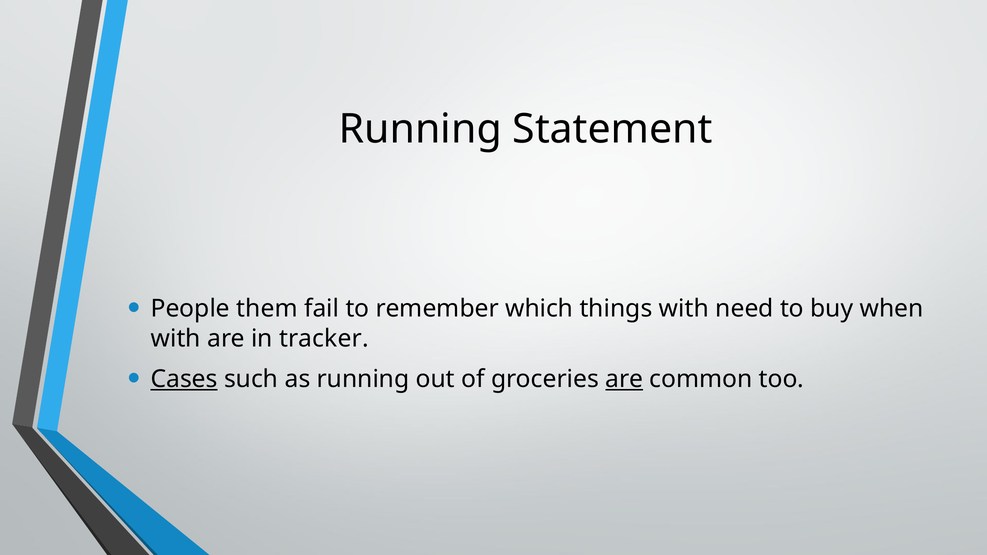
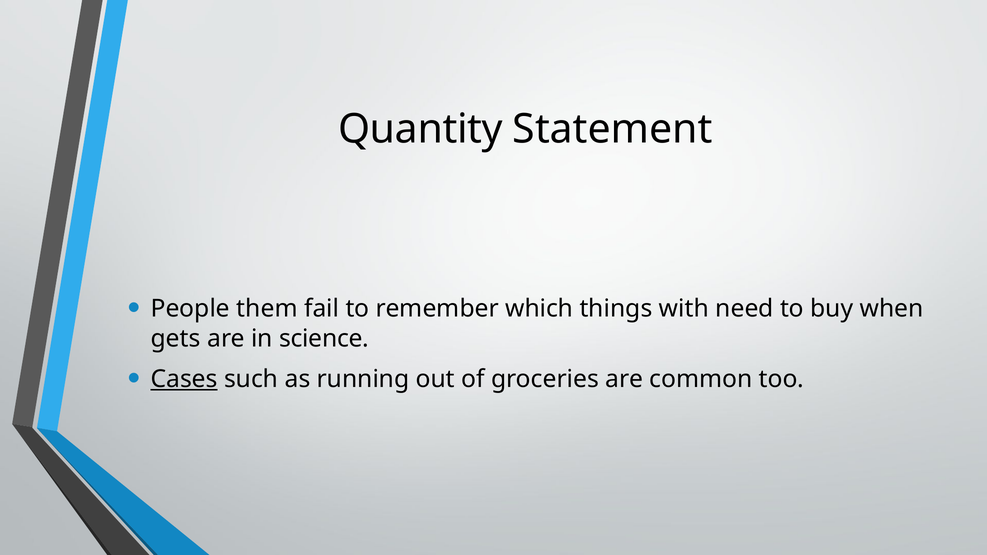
Running: Running -> Quantity (420, 129)
with: with -> gets (176, 339)
tracker: tracker -> science (324, 339)
are underline: present -> none (624, 379)
